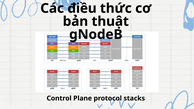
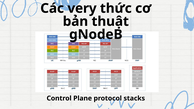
điều: điều -> very (82, 8)
